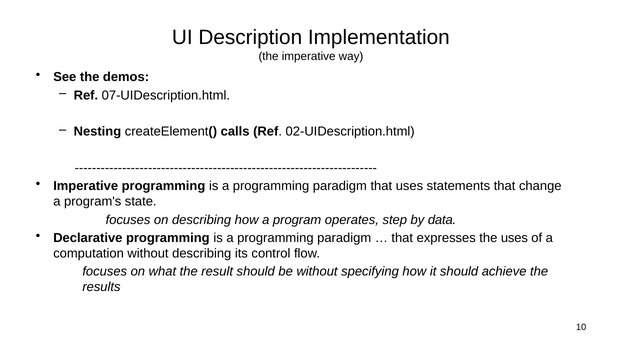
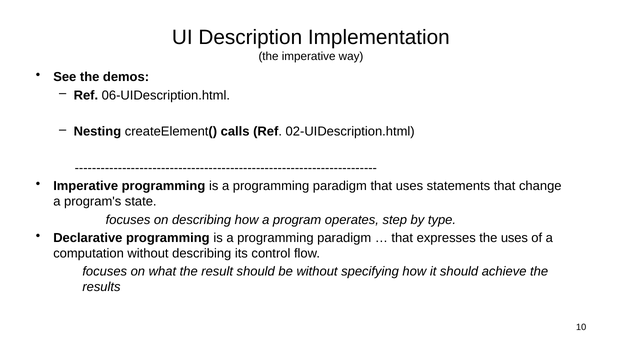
07-UIDescription.html: 07-UIDescription.html -> 06-UIDescription.html (166, 95)
data: data -> type (442, 220)
